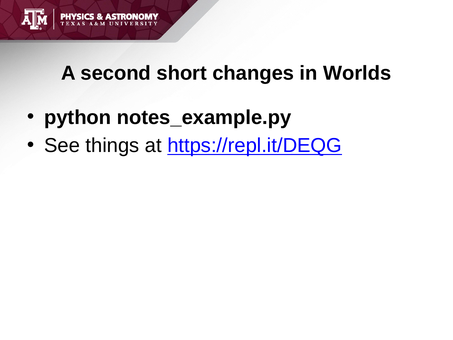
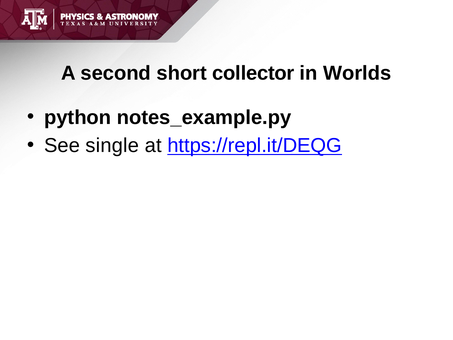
changes: changes -> collector (253, 73)
things: things -> single (112, 145)
